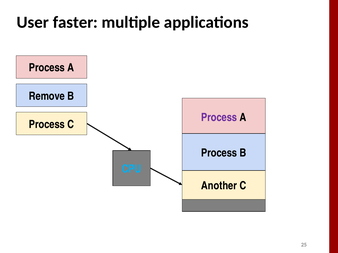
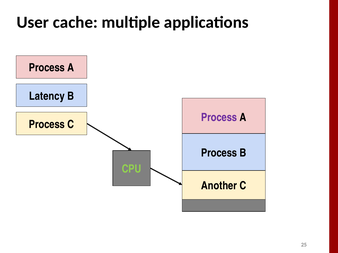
faster: faster -> cache (75, 22)
Remove: Remove -> Latency (47, 96)
CPU colour: light blue -> light green (132, 169)
